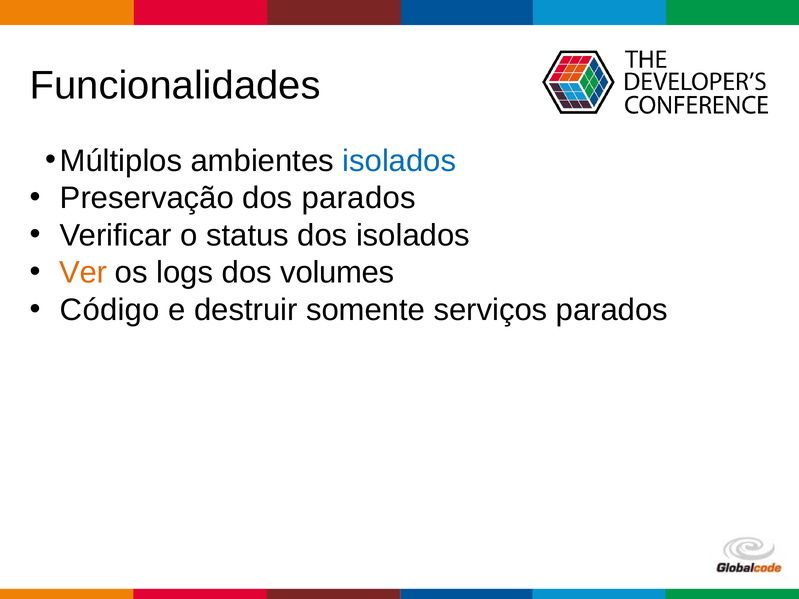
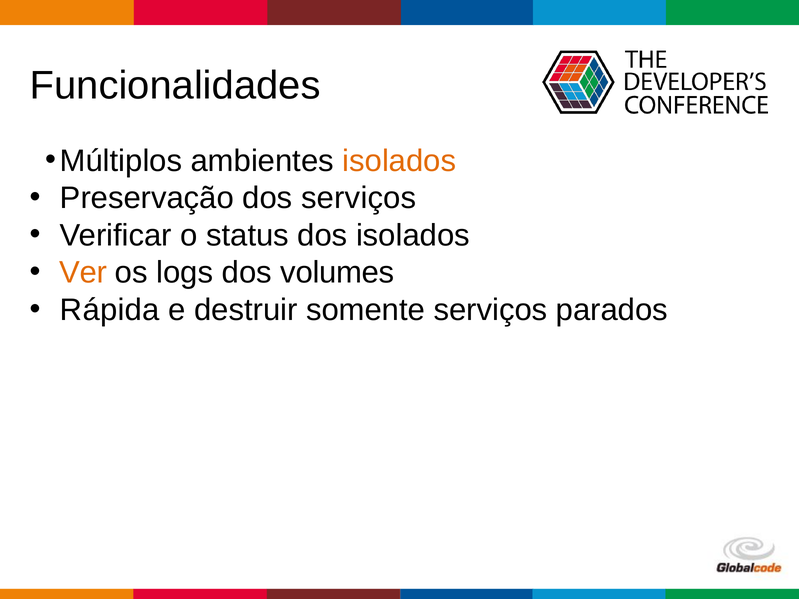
isolados colour: blue -> orange (399, 161)
dos parados: parados -> serviços (359, 198)
Código: Código -> Rápida (110, 310)
